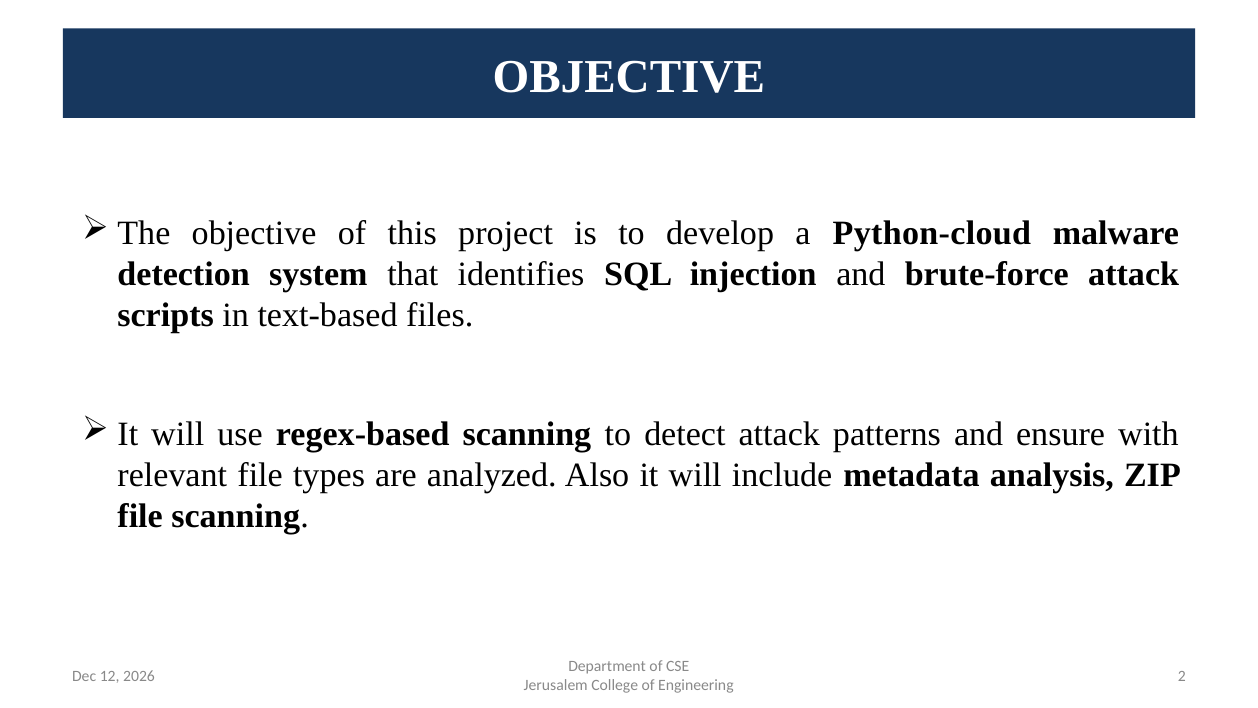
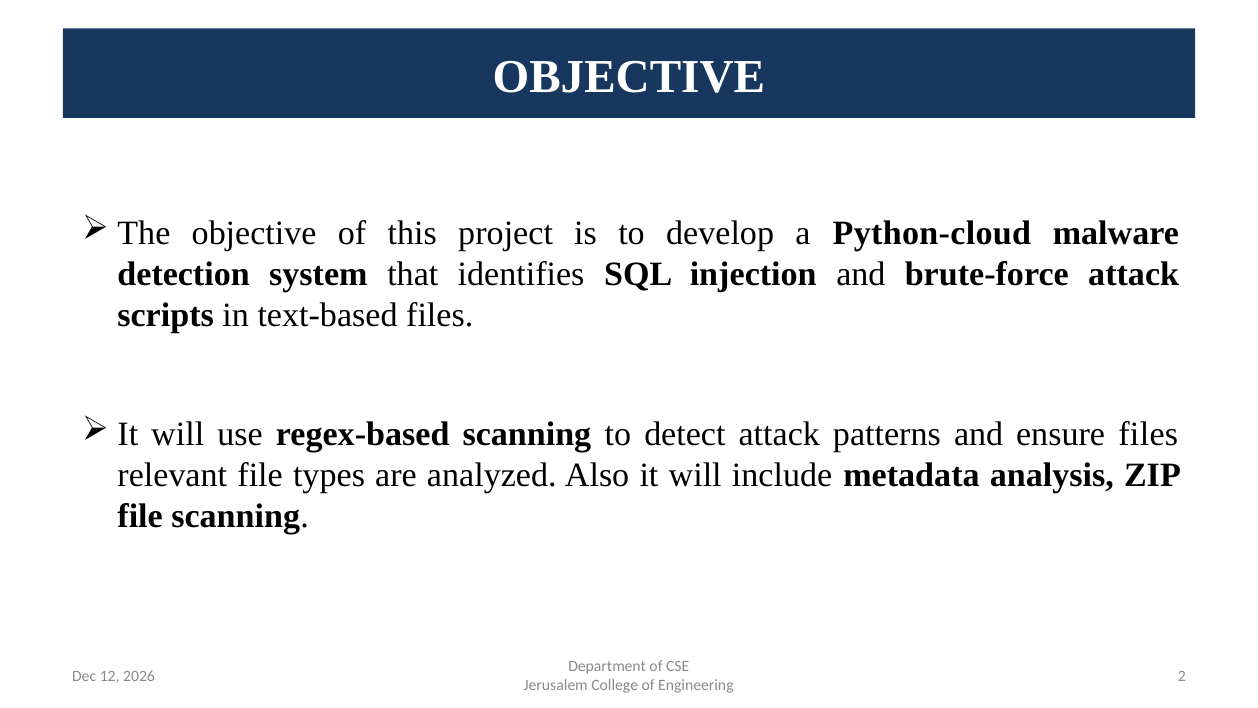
ensure with: with -> files (1148, 434)
